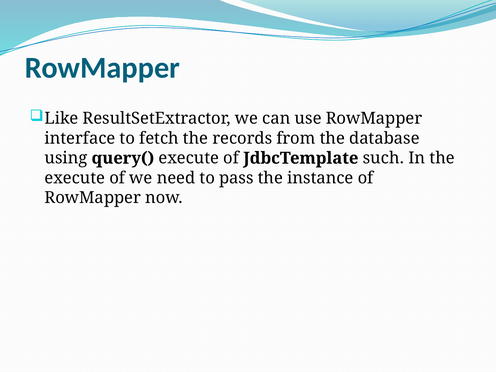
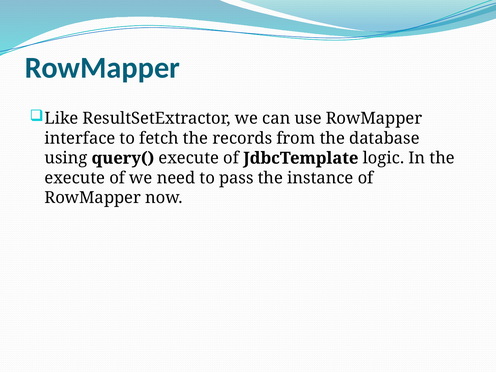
such: such -> logic (383, 158)
